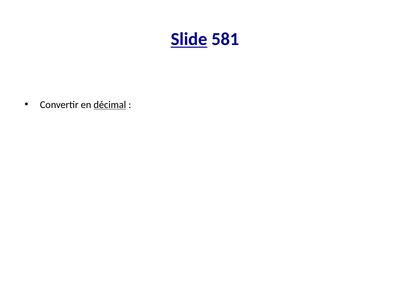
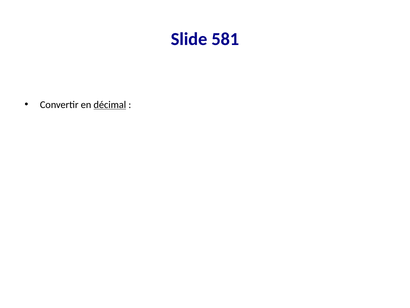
Slide underline: present -> none (189, 39)
